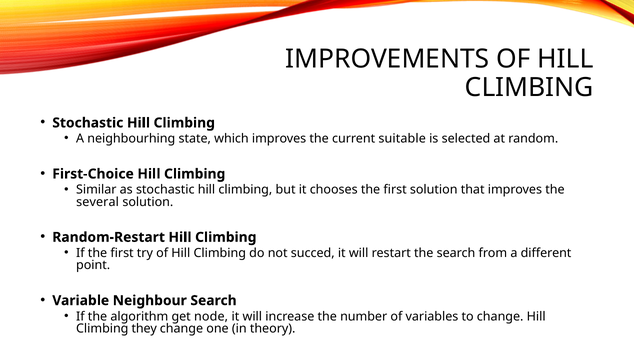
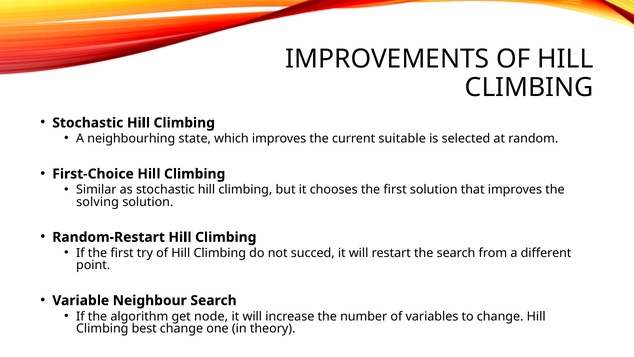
several: several -> solving (98, 202)
they: they -> best (144, 328)
